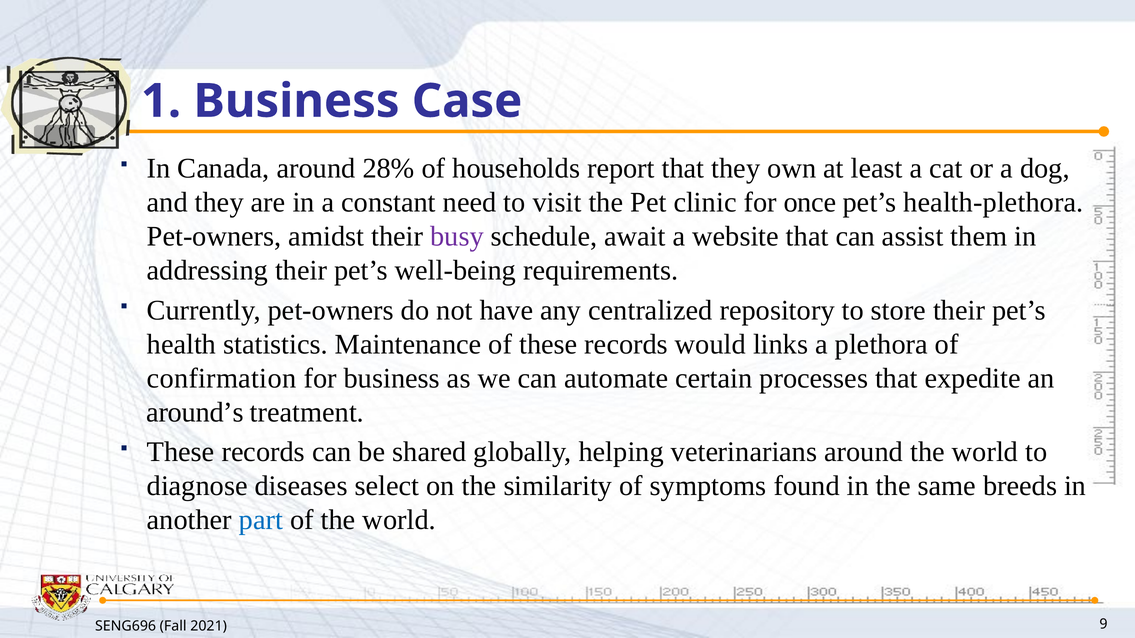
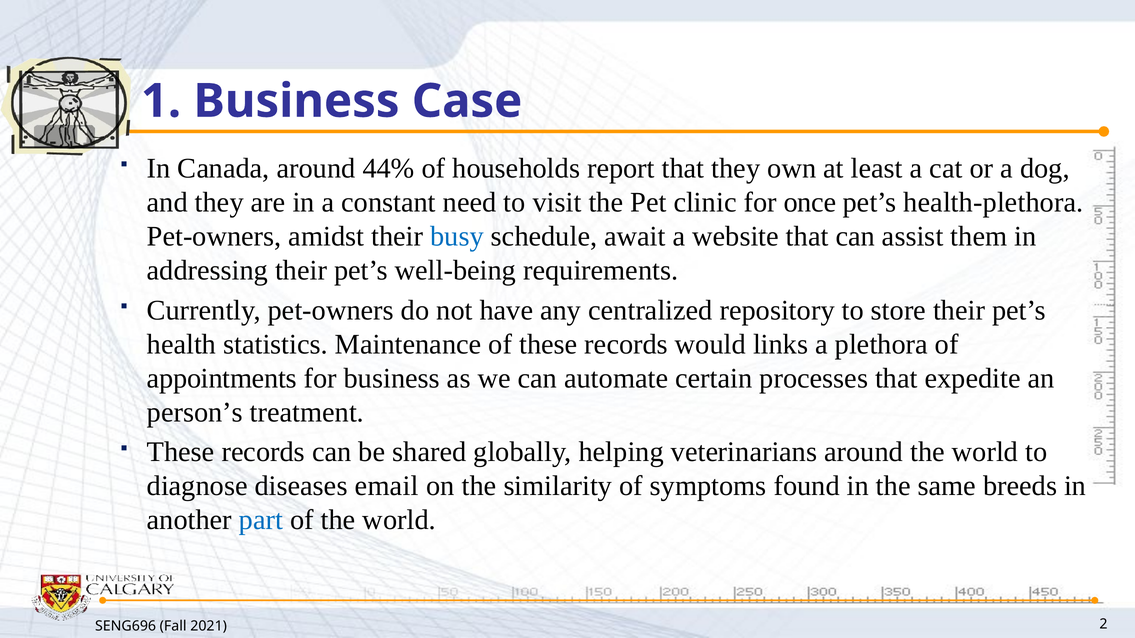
28%: 28% -> 44% (389, 169)
busy colour: purple -> blue (457, 237)
confirmation: confirmation -> appointments (222, 379)
around’s: around’s -> person’s (195, 413)
select: select -> email (387, 486)
9: 9 -> 2 (1103, 624)
